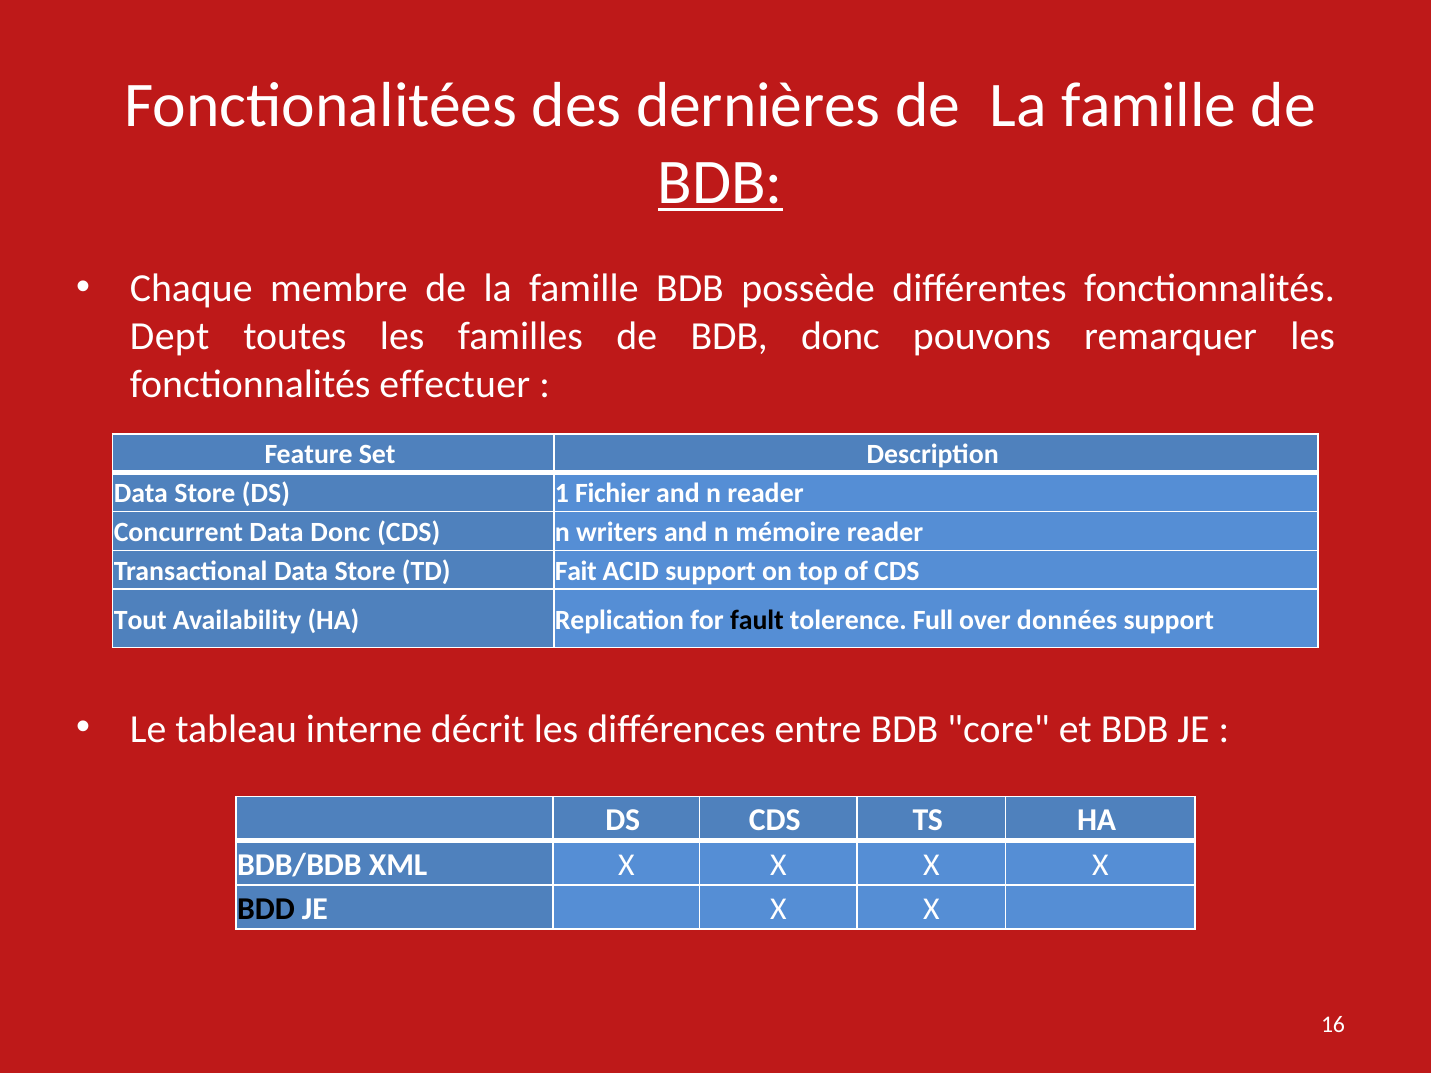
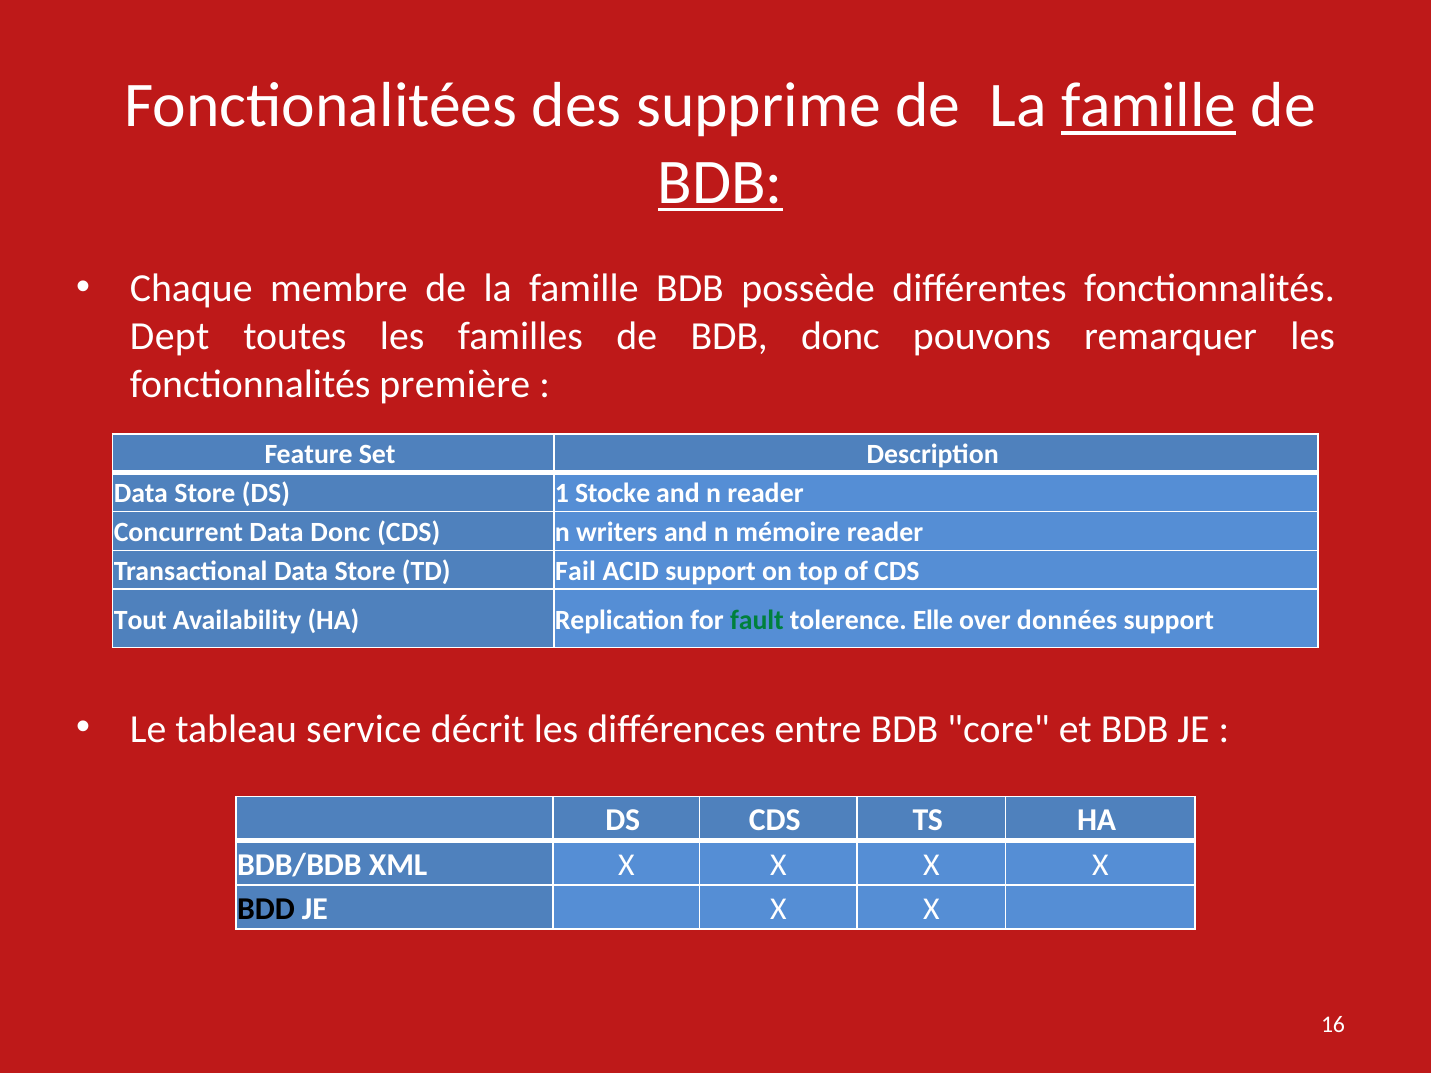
dernières: dernières -> supprime (758, 106)
famille underline: none -> present (1149, 106)
effectuer: effectuer -> première (455, 384)
Fichier: Fichier -> Stocke (613, 494)
Fait: Fait -> Fail (576, 571)
fault colour: black -> green (757, 620)
Full: Full -> Elle (933, 620)
interne: interne -> service (364, 729)
